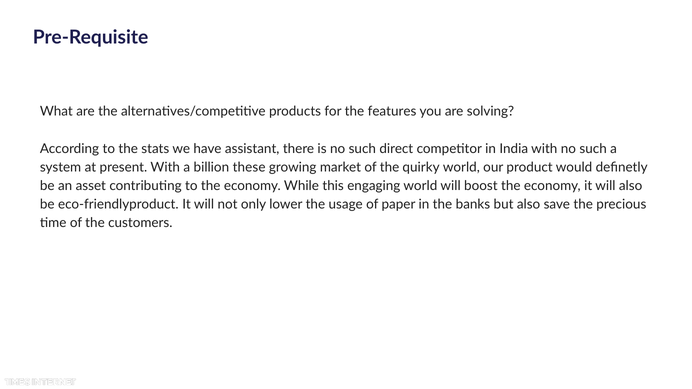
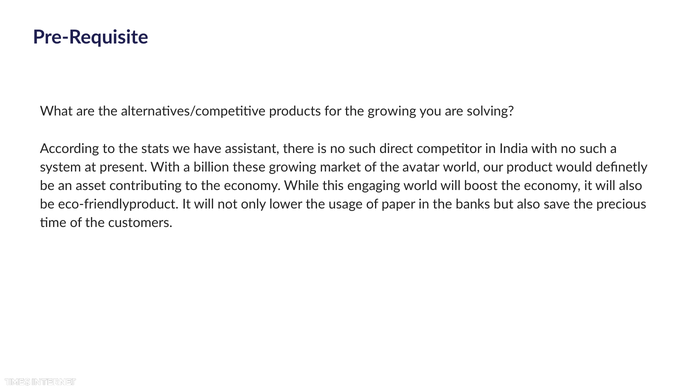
the features: features -> growing (392, 111)
quirky: quirky -> avatar (421, 168)
